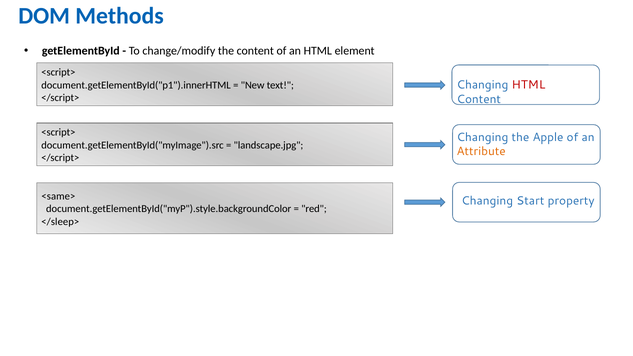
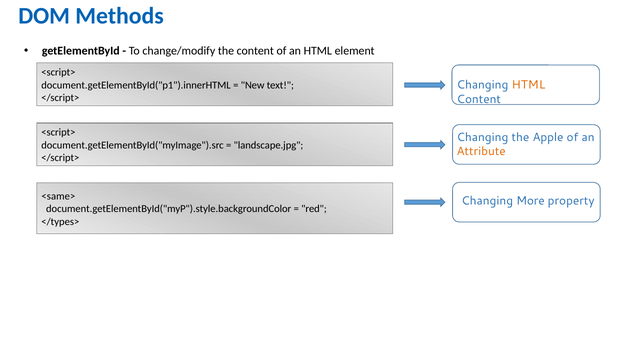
HTML colour: red -> orange (528, 85)
Start: Start -> More (530, 201)
</sleep>: </sleep> -> </types> (60, 222)
